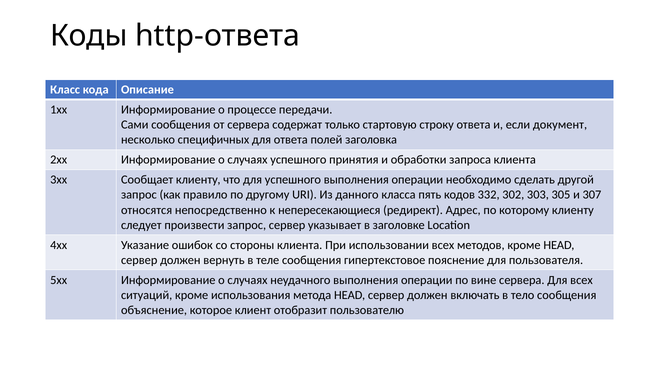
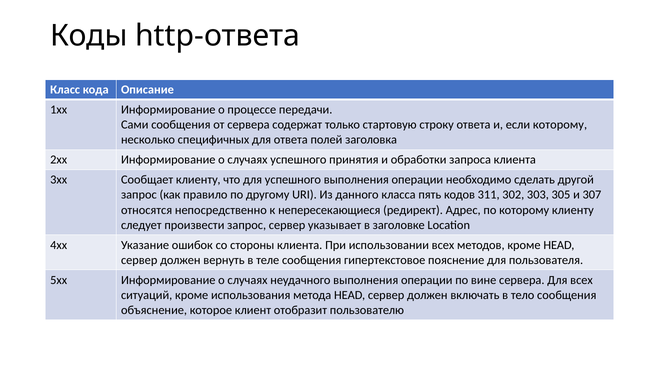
если документ: документ -> которому (560, 125)
332: 332 -> 311 (489, 195)
